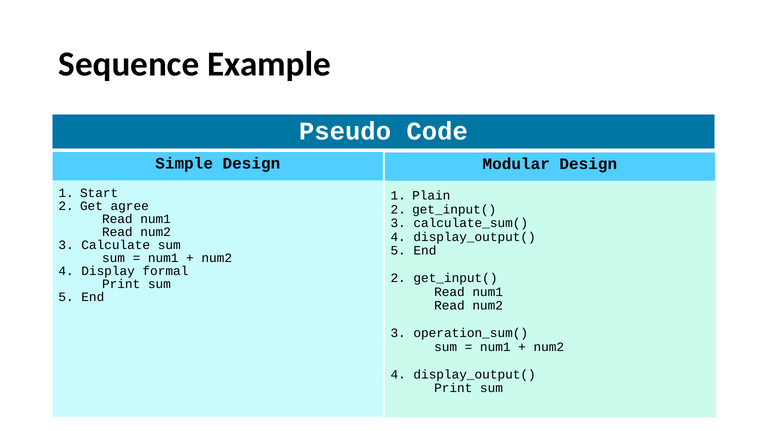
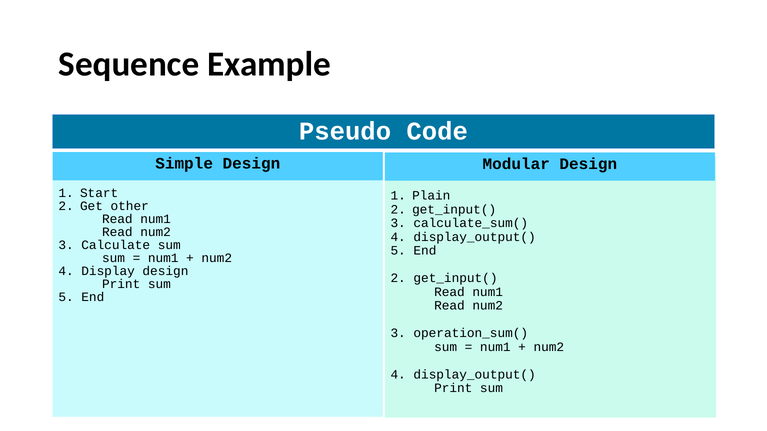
agree: agree -> other (130, 206)
Display formal: formal -> design (165, 271)
